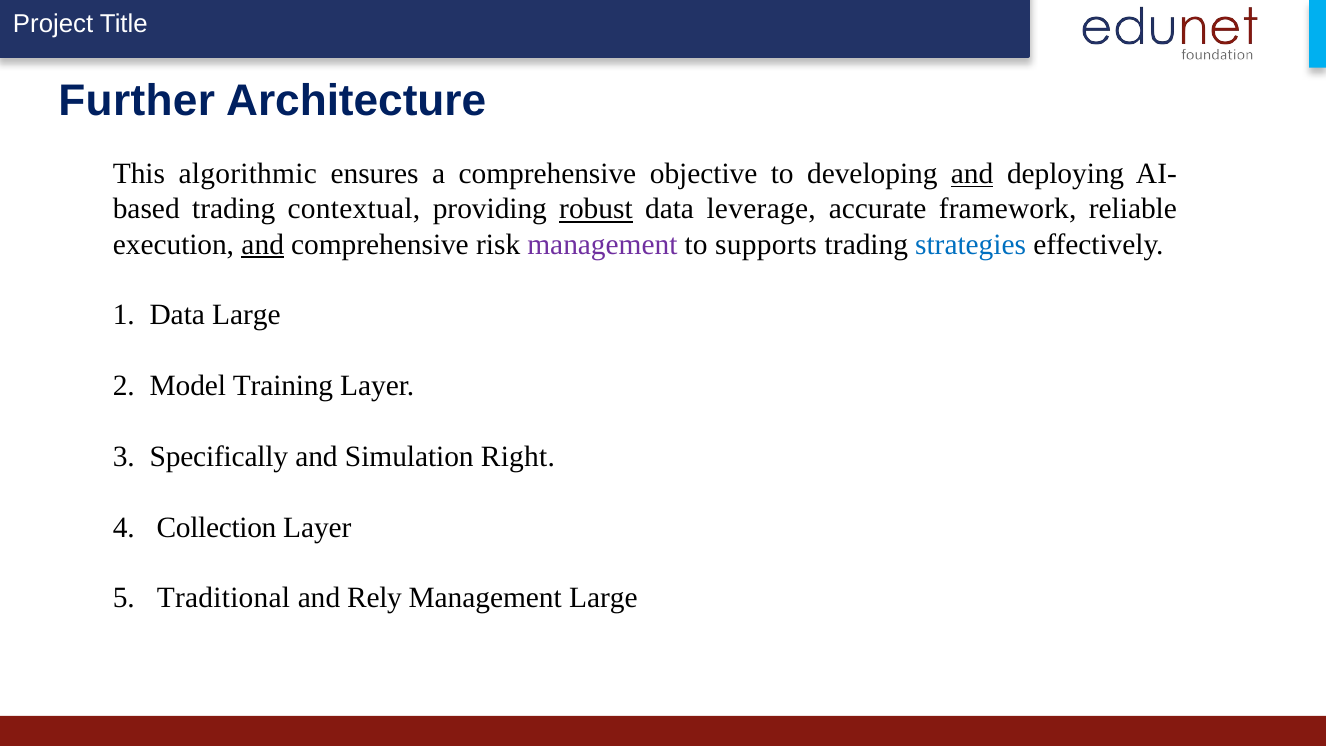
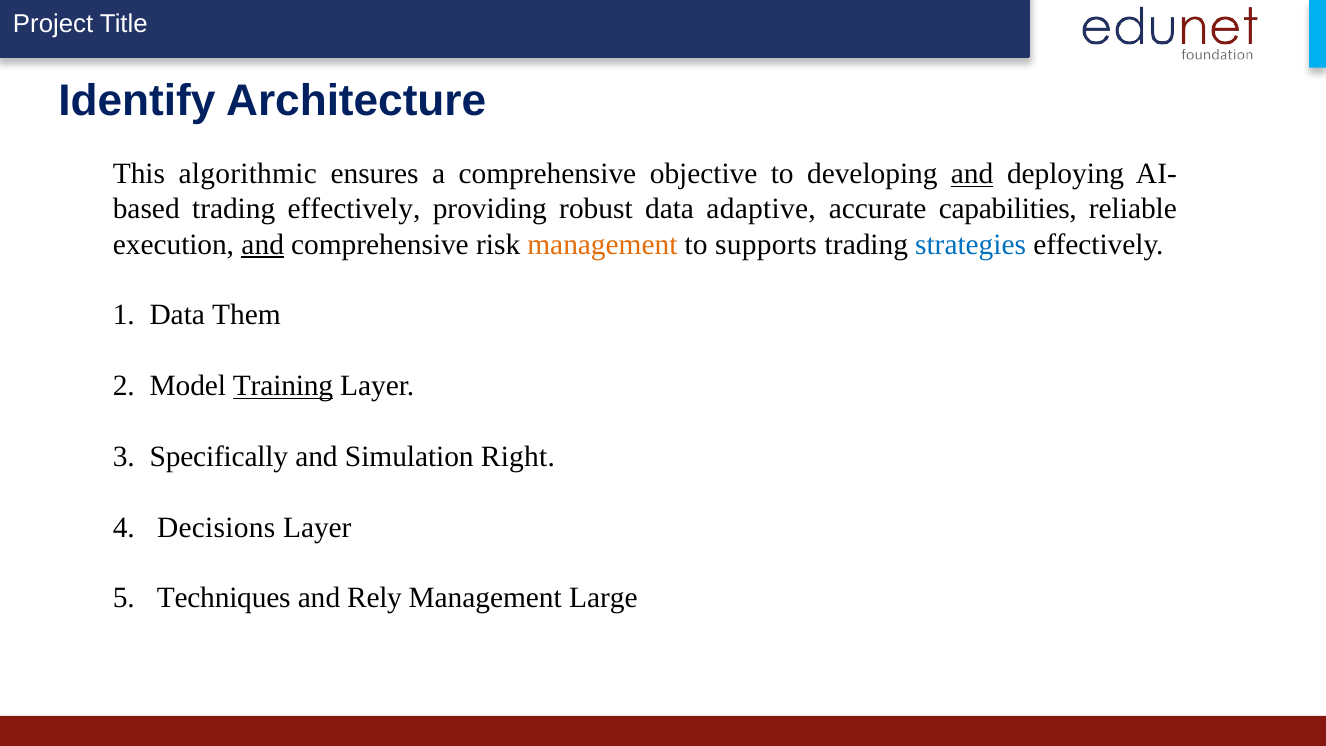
Further: Further -> Identify (137, 101)
trading contextual: contextual -> effectively (354, 209)
robust underline: present -> none (596, 209)
leverage: leverage -> adaptive (761, 209)
framework: framework -> capabilities (1008, 209)
management colour: purple -> orange (602, 245)
Data Large: Large -> Them (246, 315)
Training underline: none -> present (283, 386)
Collection: Collection -> Decisions (216, 527)
Traditional: Traditional -> Techniques (224, 598)
